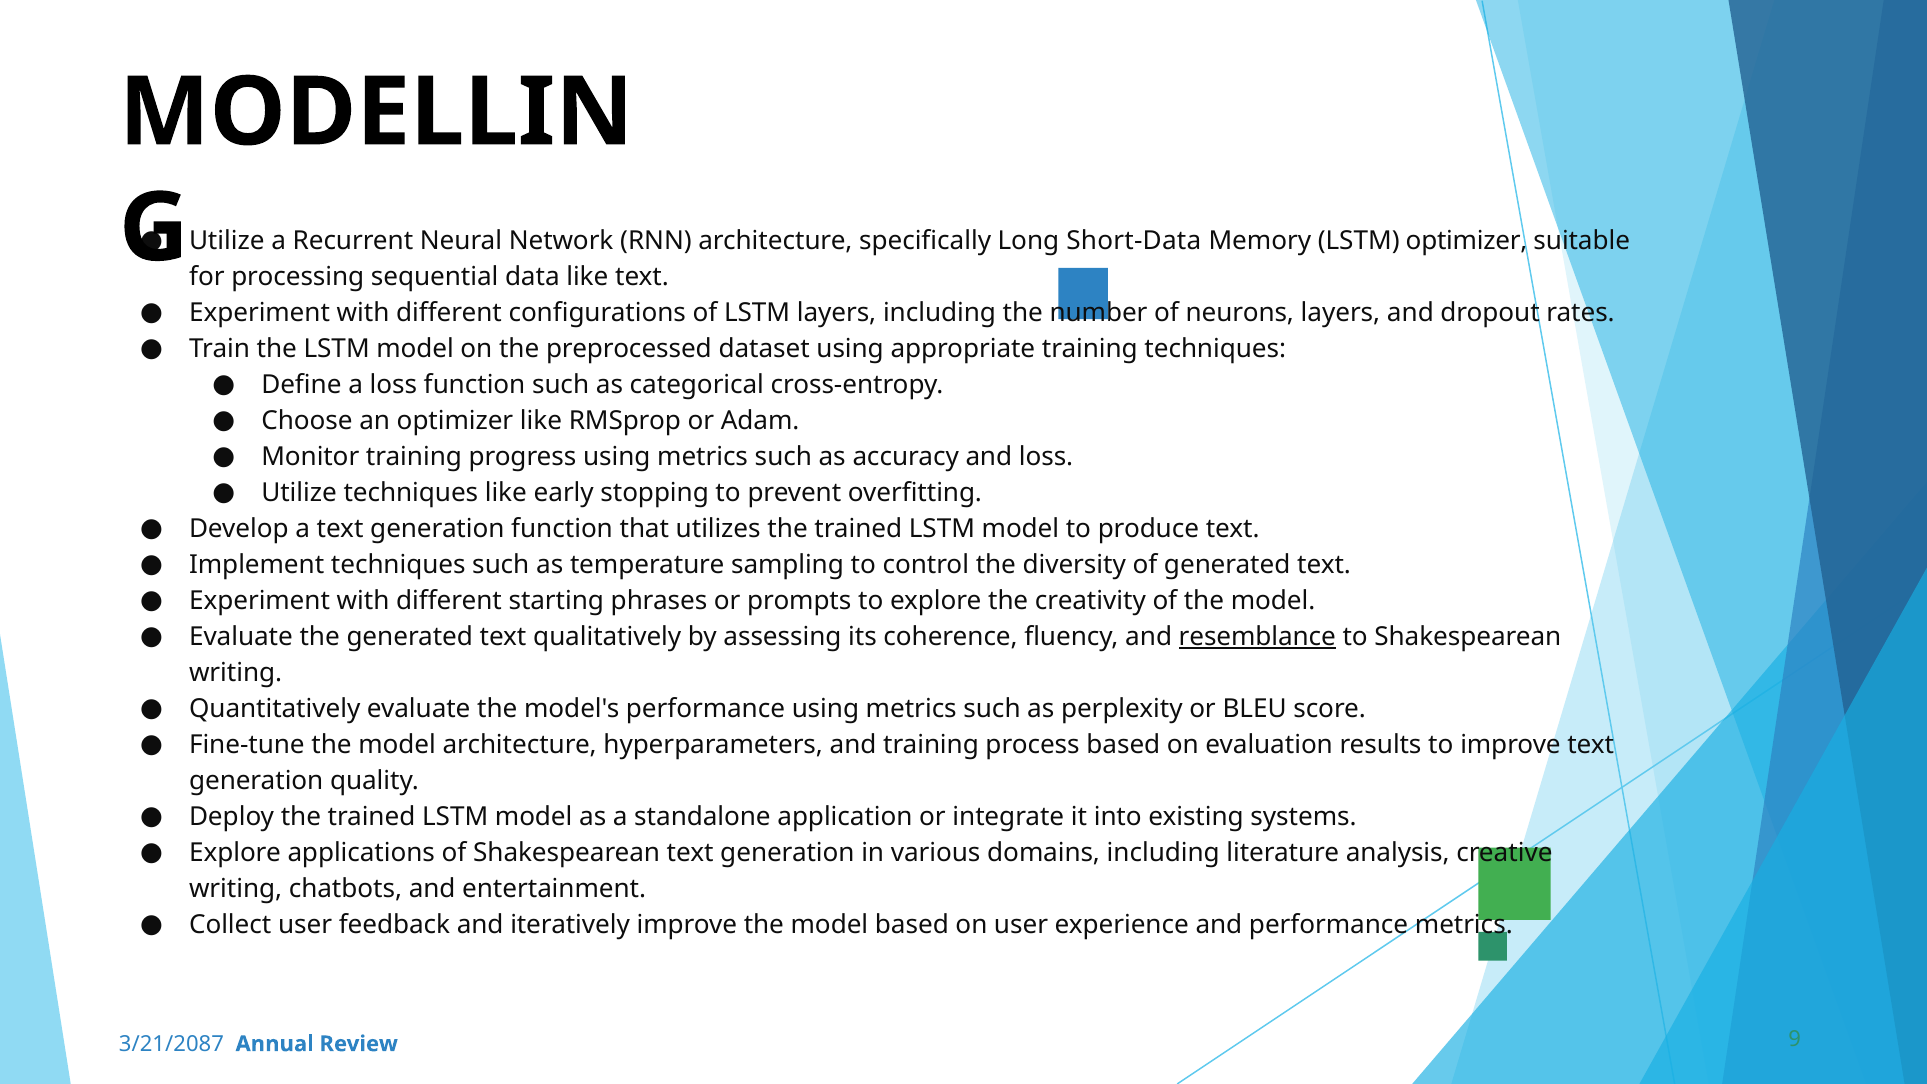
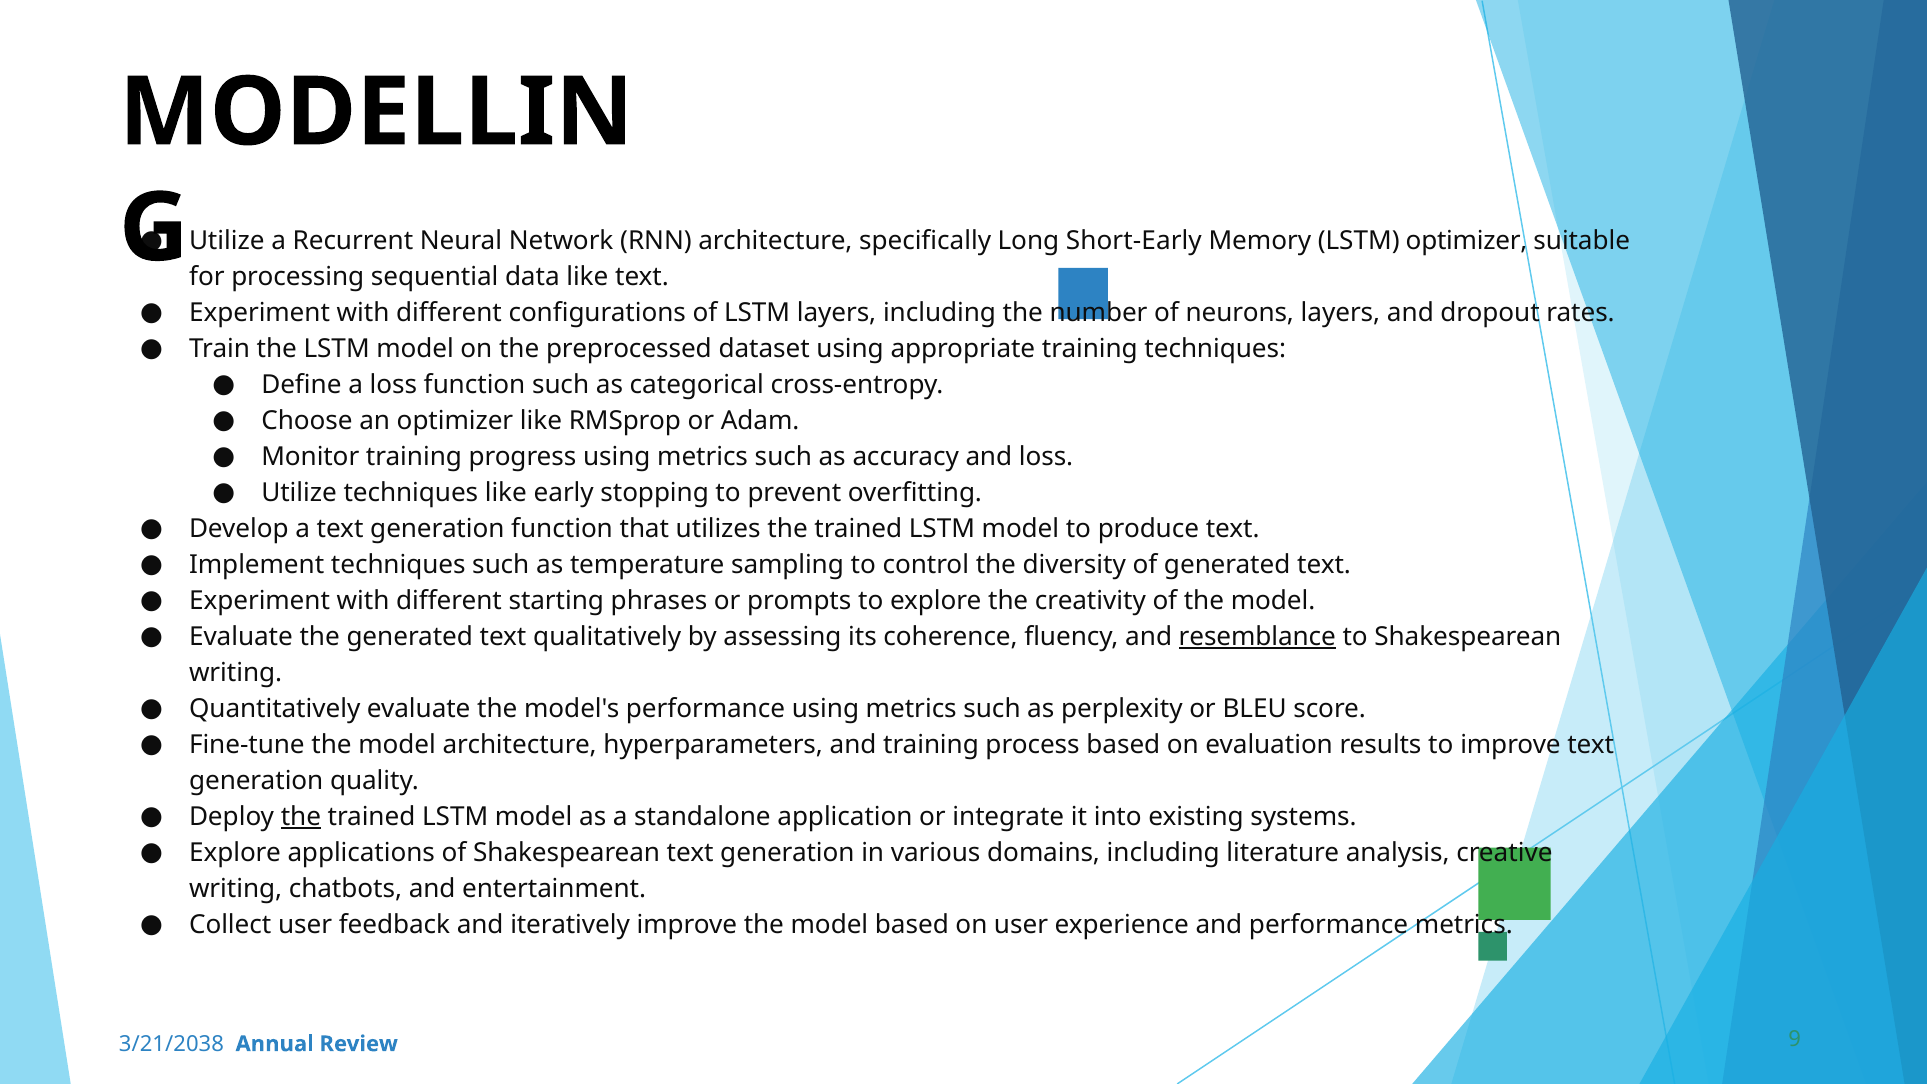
Short-Data: Short-Data -> Short-Early (1134, 240)
the underline: none -> present (301, 817)
3/21/2087: 3/21/2087 -> 3/21/2038 (171, 1044)
